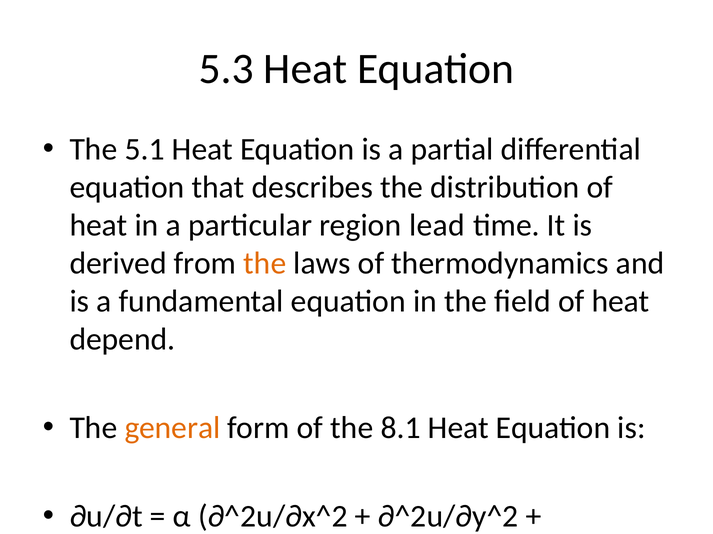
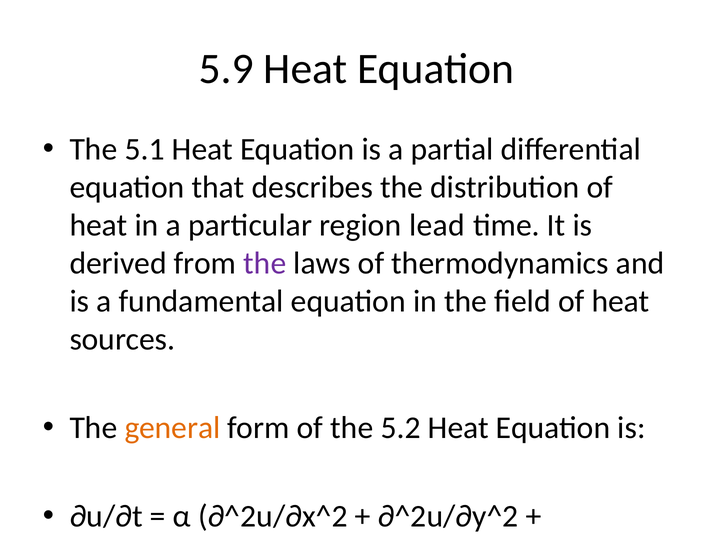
5.3: 5.3 -> 5.9 (226, 69)
the colour: orange -> purple (265, 264)
depend: depend -> sources (122, 340)
8.1: 8.1 -> 5.2 (401, 429)
